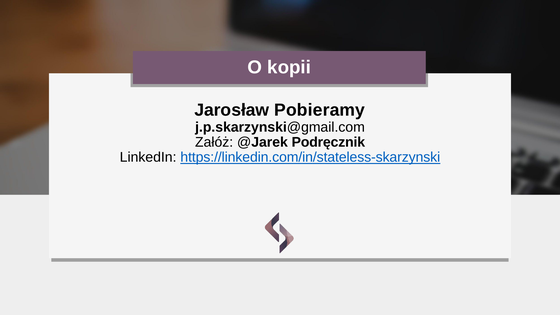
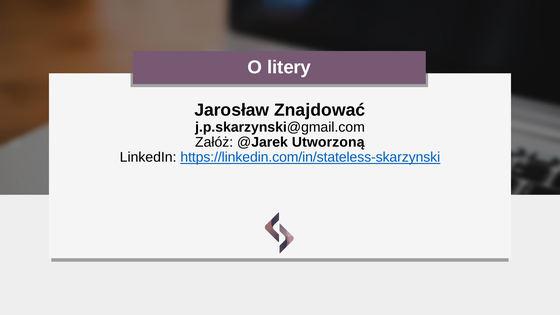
kopii: kopii -> litery (289, 67)
Pobieramy: Pobieramy -> Znajdować (320, 110)
Podręcznik: Podręcznik -> Utworzoną (328, 142)
